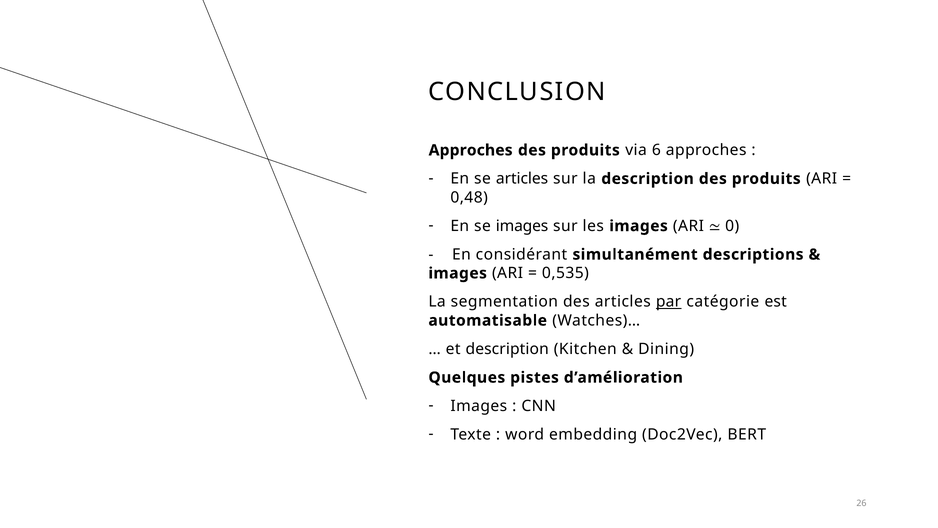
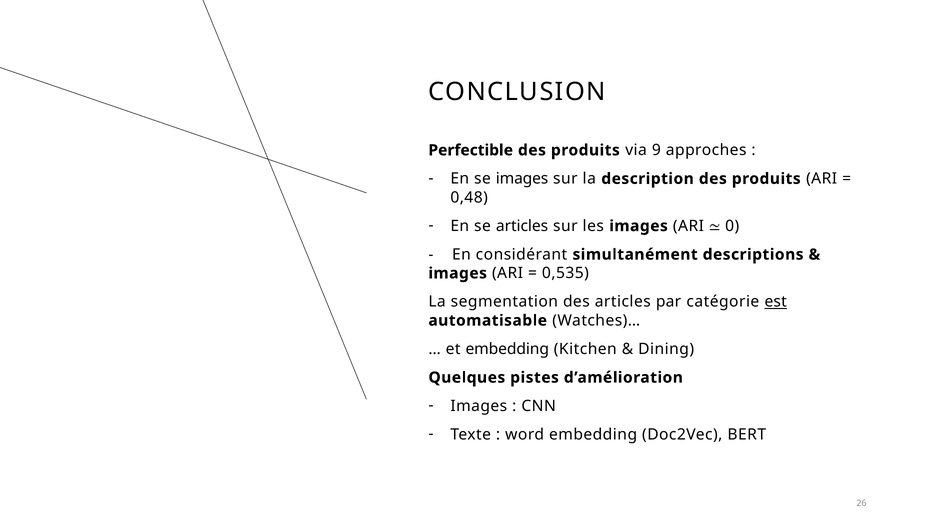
Approches: Approches -> Perfectible (471, 150)
6: 6 -> 9 (656, 150)
se articles: articles -> images (522, 179)
se images: images -> articles (522, 226)
par underline: present -> none (669, 302)
est underline: none -> present (776, 302)
et description: description -> embedding (507, 349)
